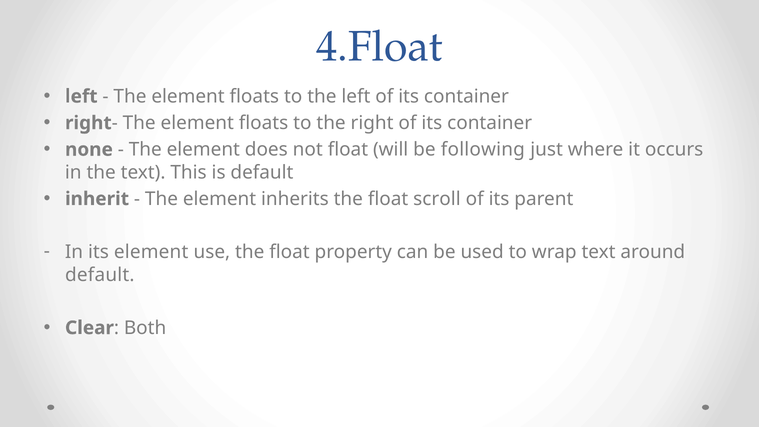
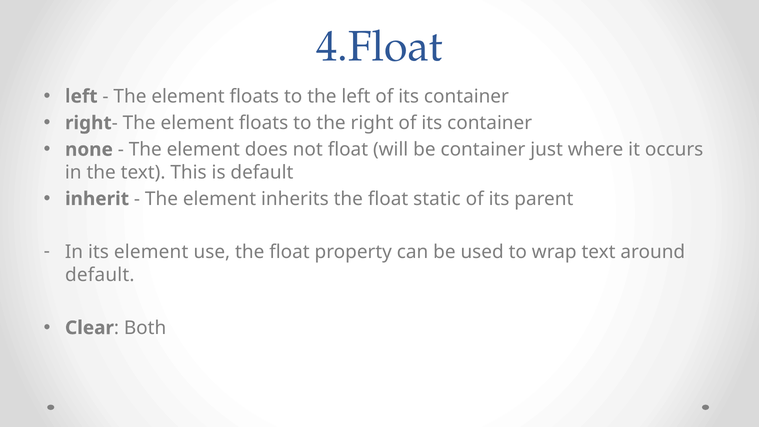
be following: following -> container (483, 149)
scroll: scroll -> static (437, 199)
